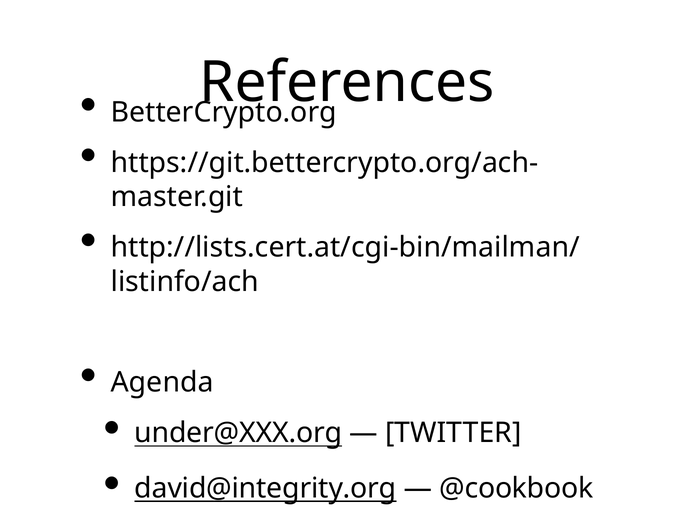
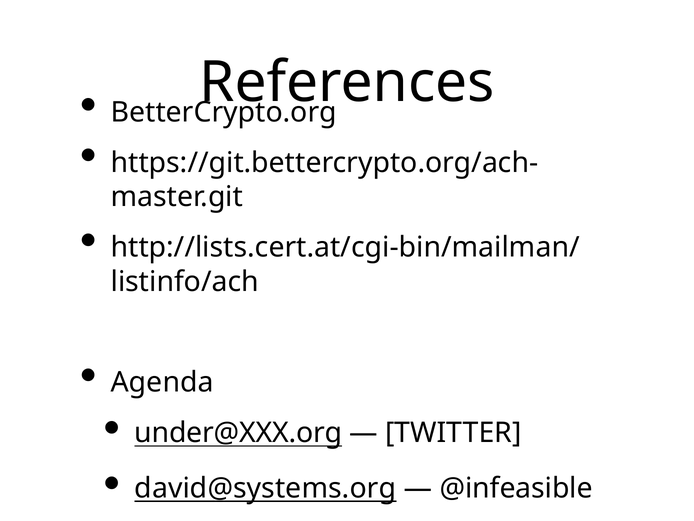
david@integrity.org: david@integrity.org -> david@systems.org (265, 488)
@cookbook: @cookbook -> @infeasible (516, 488)
